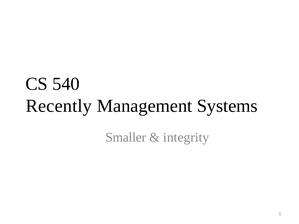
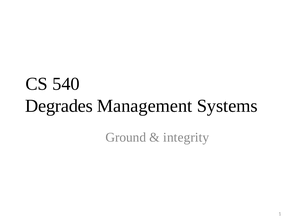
Recently: Recently -> Degrades (59, 106)
Smaller: Smaller -> Ground (126, 137)
